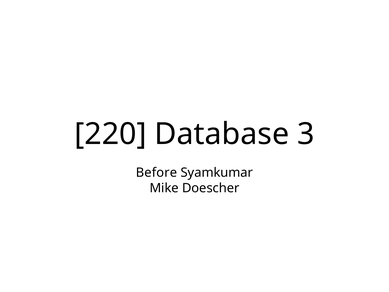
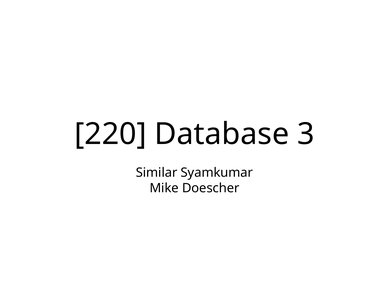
Before: Before -> Similar (157, 172)
